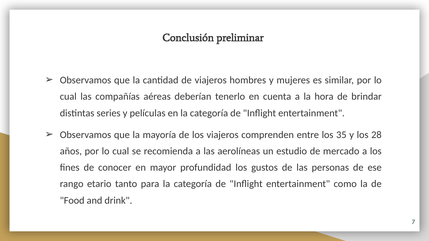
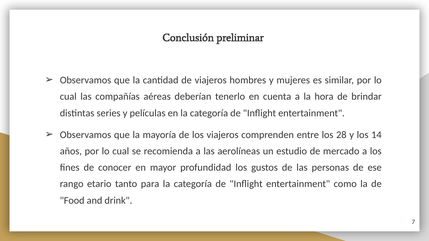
35: 35 -> 28 (341, 135)
28: 28 -> 14 (376, 135)
